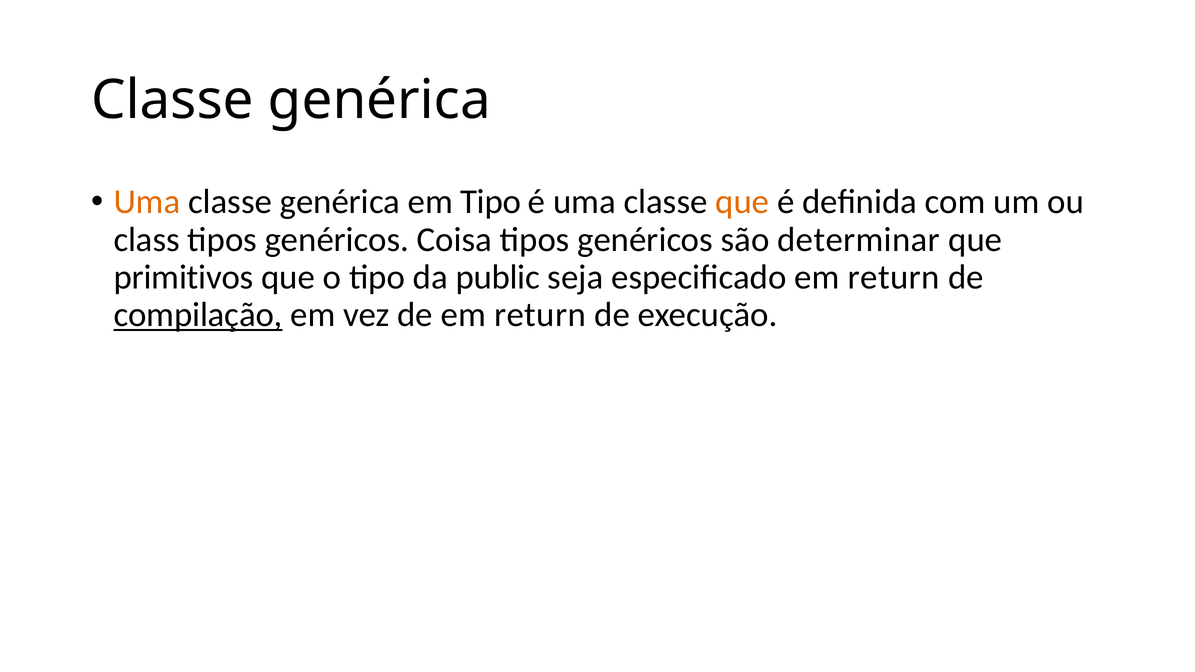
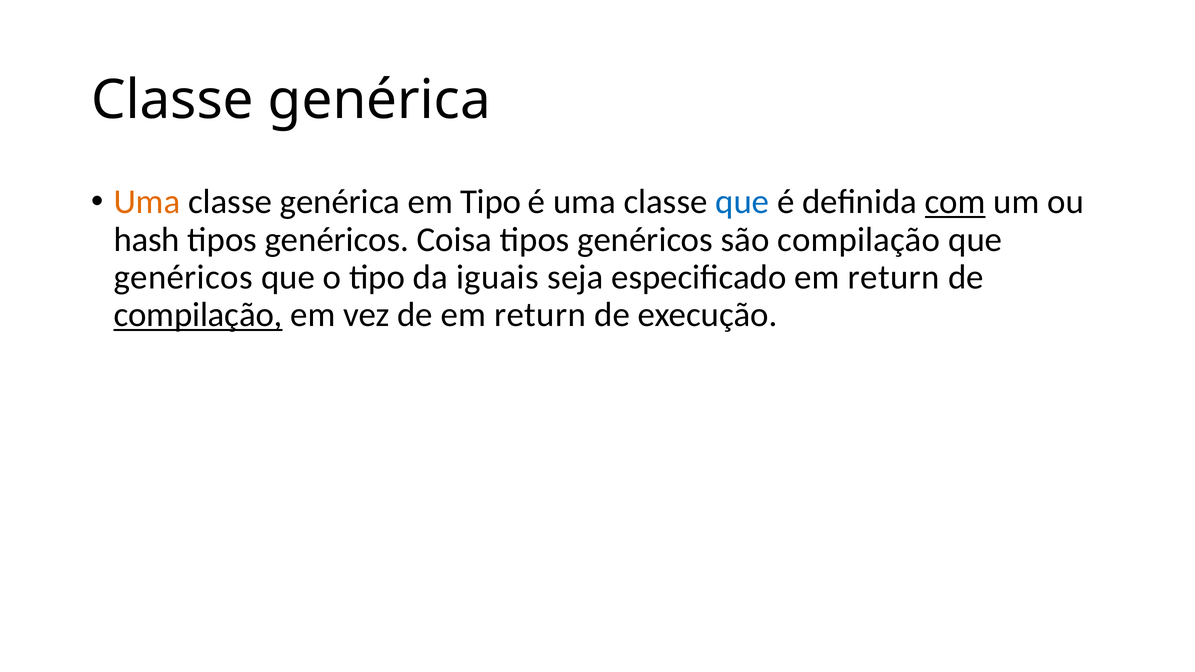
que colour: orange -> blue (742, 202)
com underline: none -> present (955, 202)
class: class -> hash (147, 240)
são determinar: determinar -> compilação (859, 240)
primitivos: primitivos -> genéricos (183, 277)
public: public -> iguais (497, 277)
